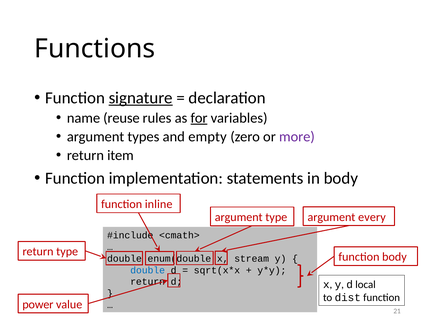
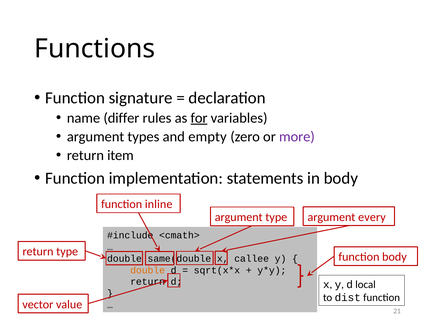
signature underline: present -> none (141, 98)
reuse: reuse -> differ (121, 118)
enum(double: enum(double -> same(double (179, 259)
stream: stream -> callee (252, 259)
double colour: blue -> orange (148, 270)
power: power -> vector (38, 305)
